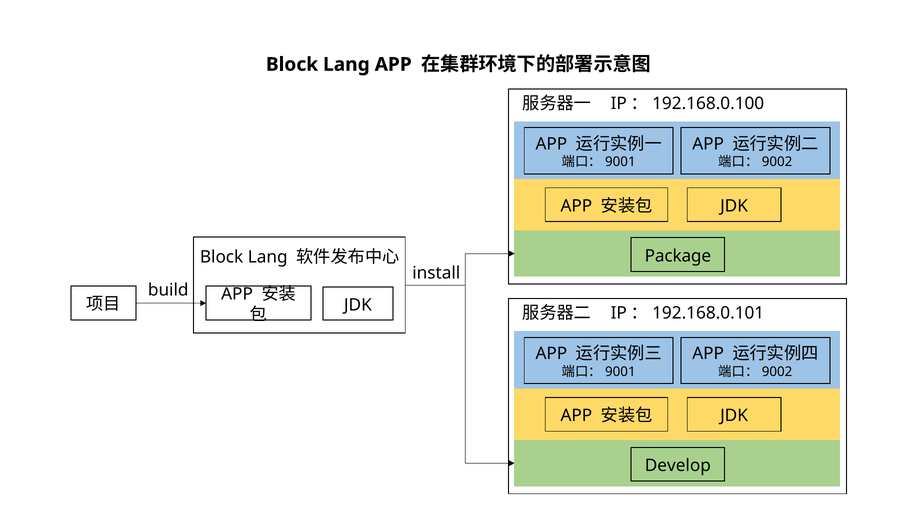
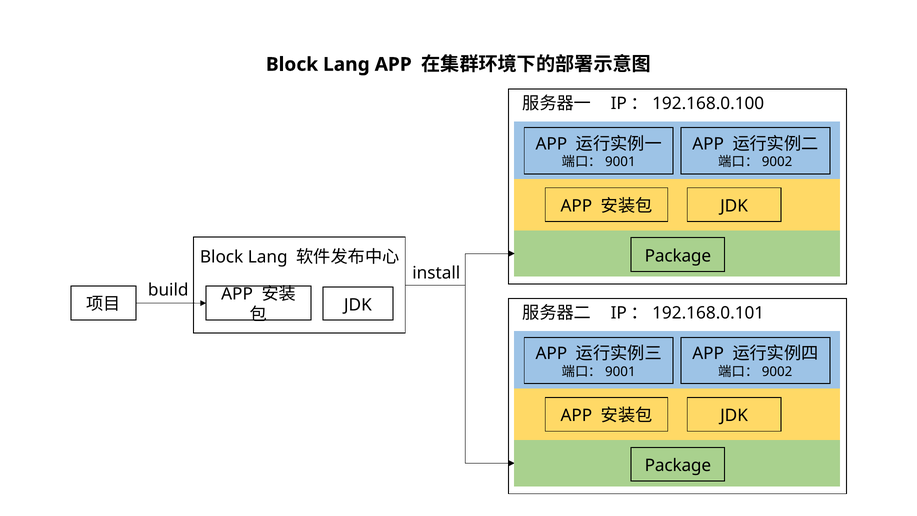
Develop: Develop -> Package (678, 465)
